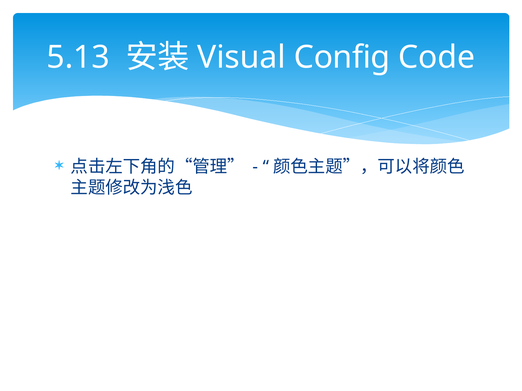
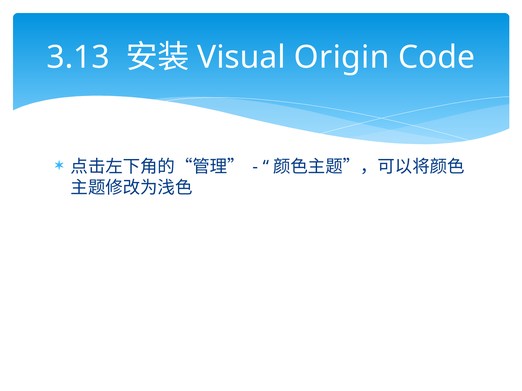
5.13: 5.13 -> 3.13 (78, 57)
Config: Config -> Origin (342, 57)
